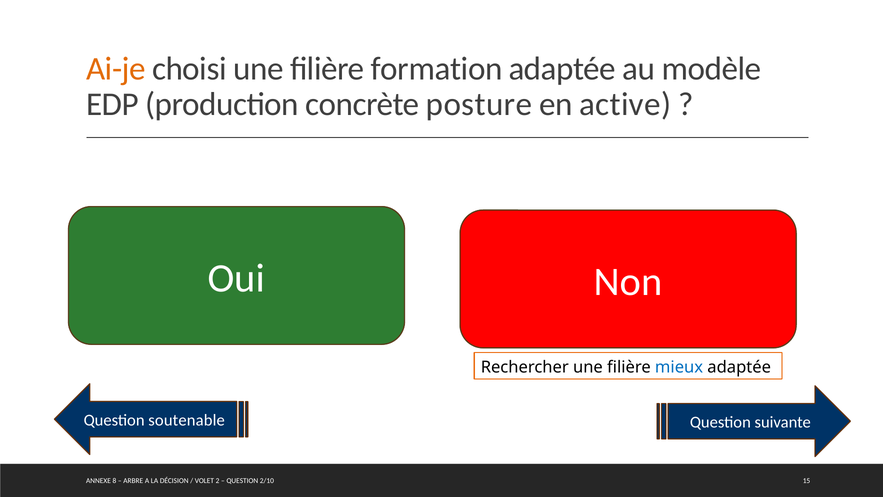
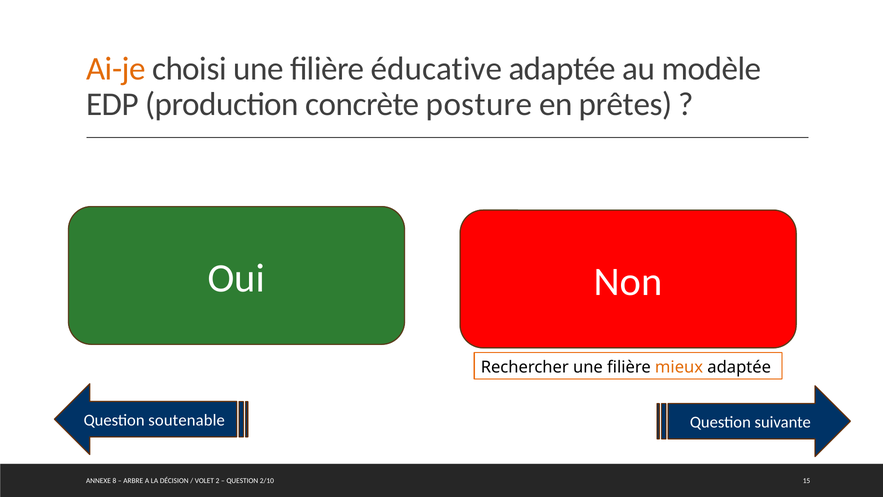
formation: formation -> éducative (436, 69)
active: active -> prêtes (625, 104)
mieux colour: blue -> orange (679, 367)
